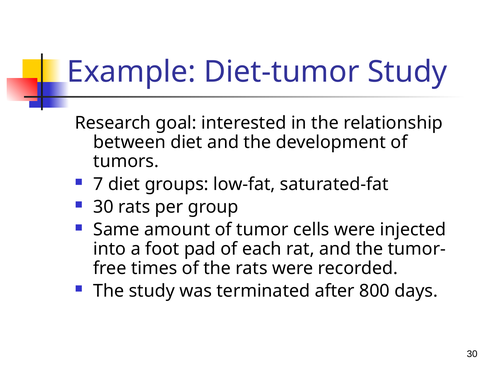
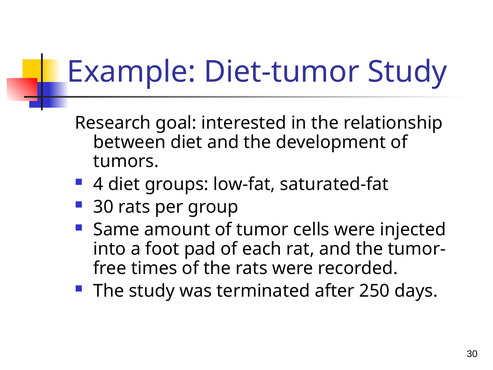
7: 7 -> 4 (98, 184)
800: 800 -> 250 (375, 291)
